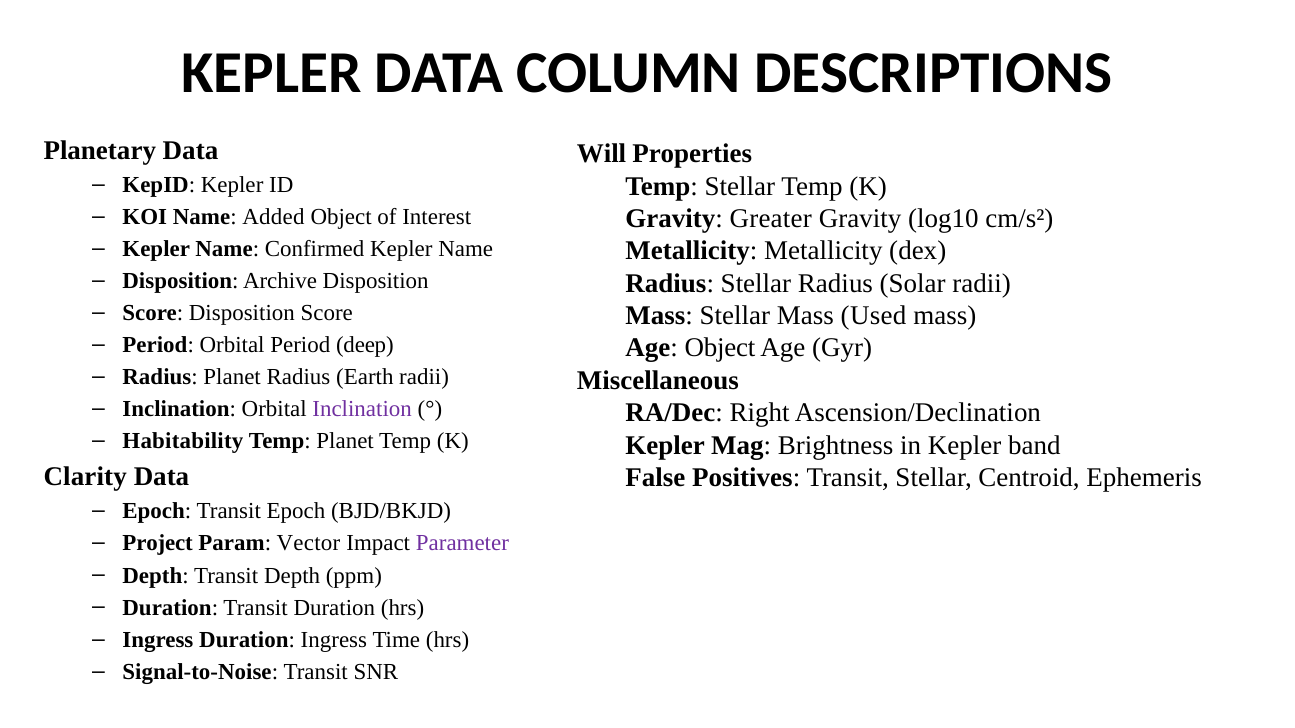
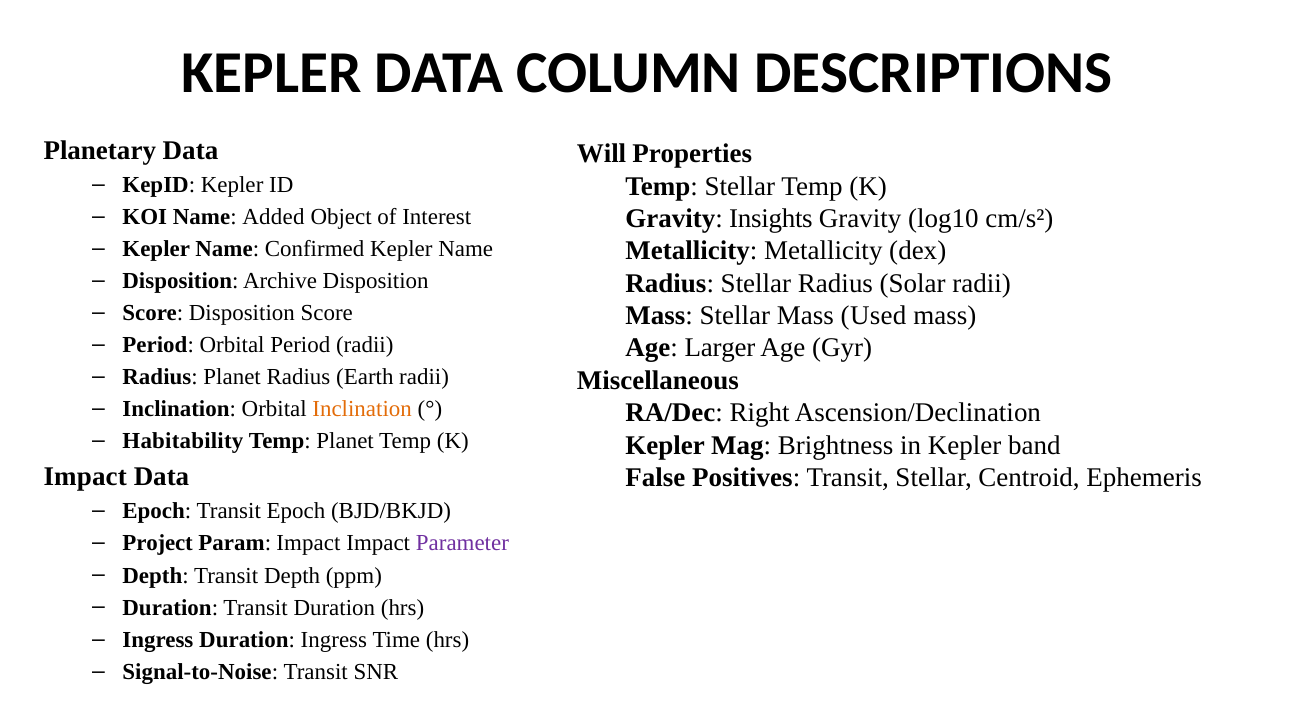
Greater: Greater -> Insights (771, 219)
Period deep: deep -> radii (365, 345)
Age Object: Object -> Larger (720, 348)
Inclination colour: purple -> orange (362, 410)
Clarity: Clarity -> Impact (85, 477)
Param Vector: Vector -> Impact (309, 544)
